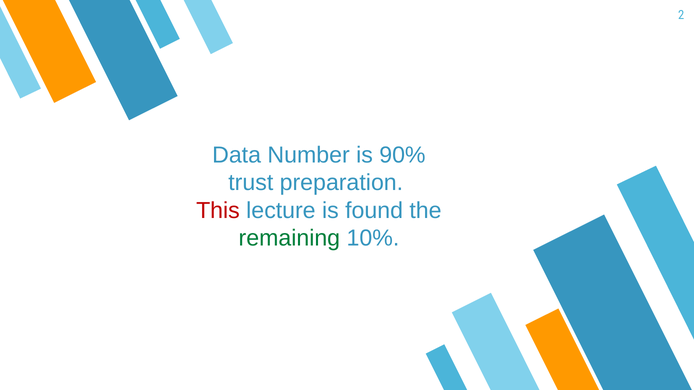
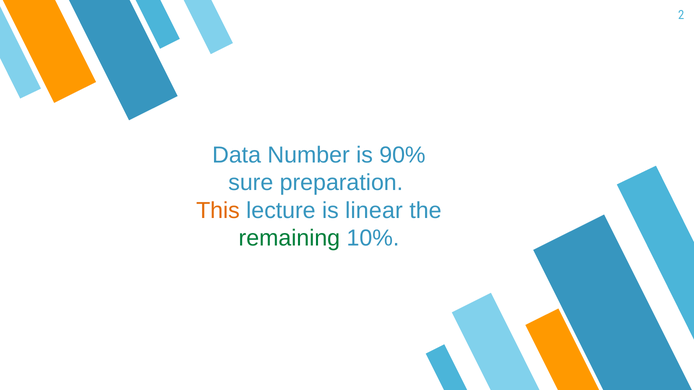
trust: trust -> sure (251, 183)
This colour: red -> orange (218, 211)
found: found -> linear (374, 211)
